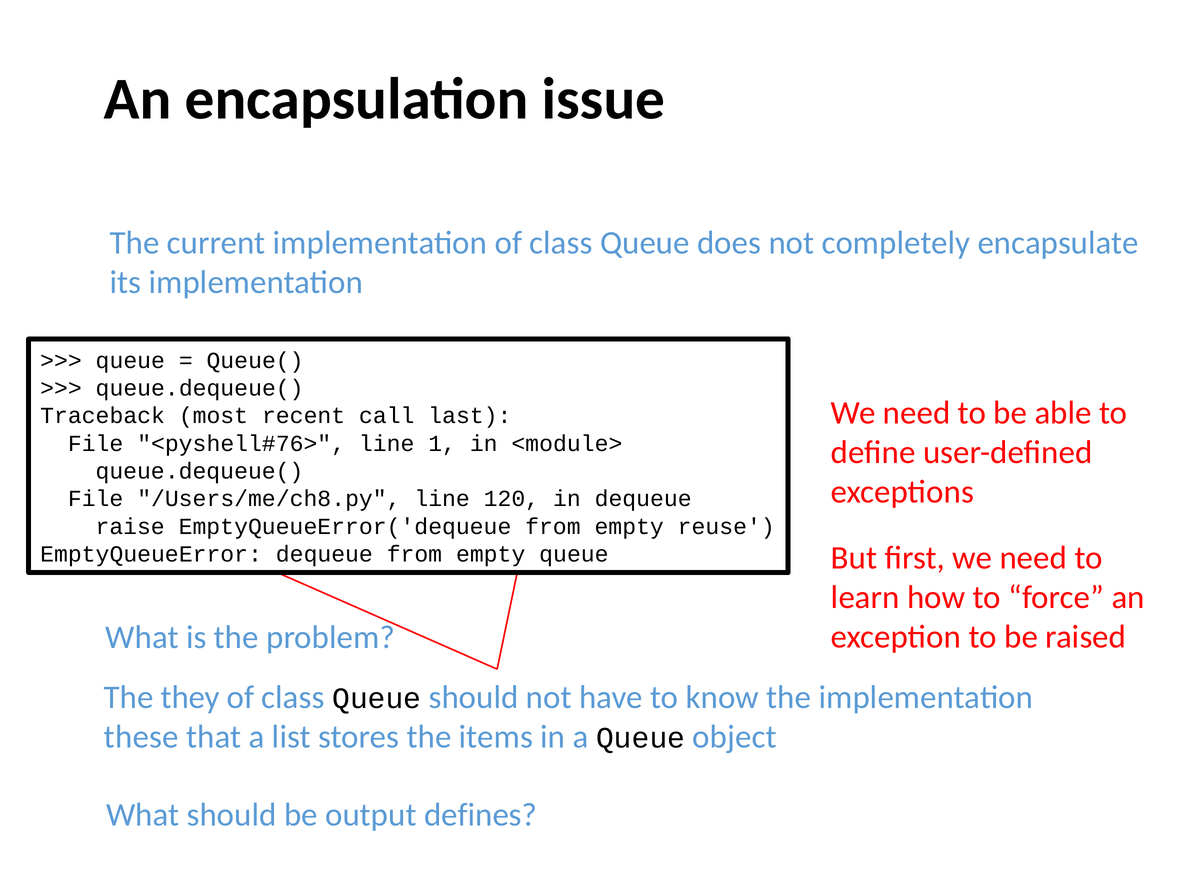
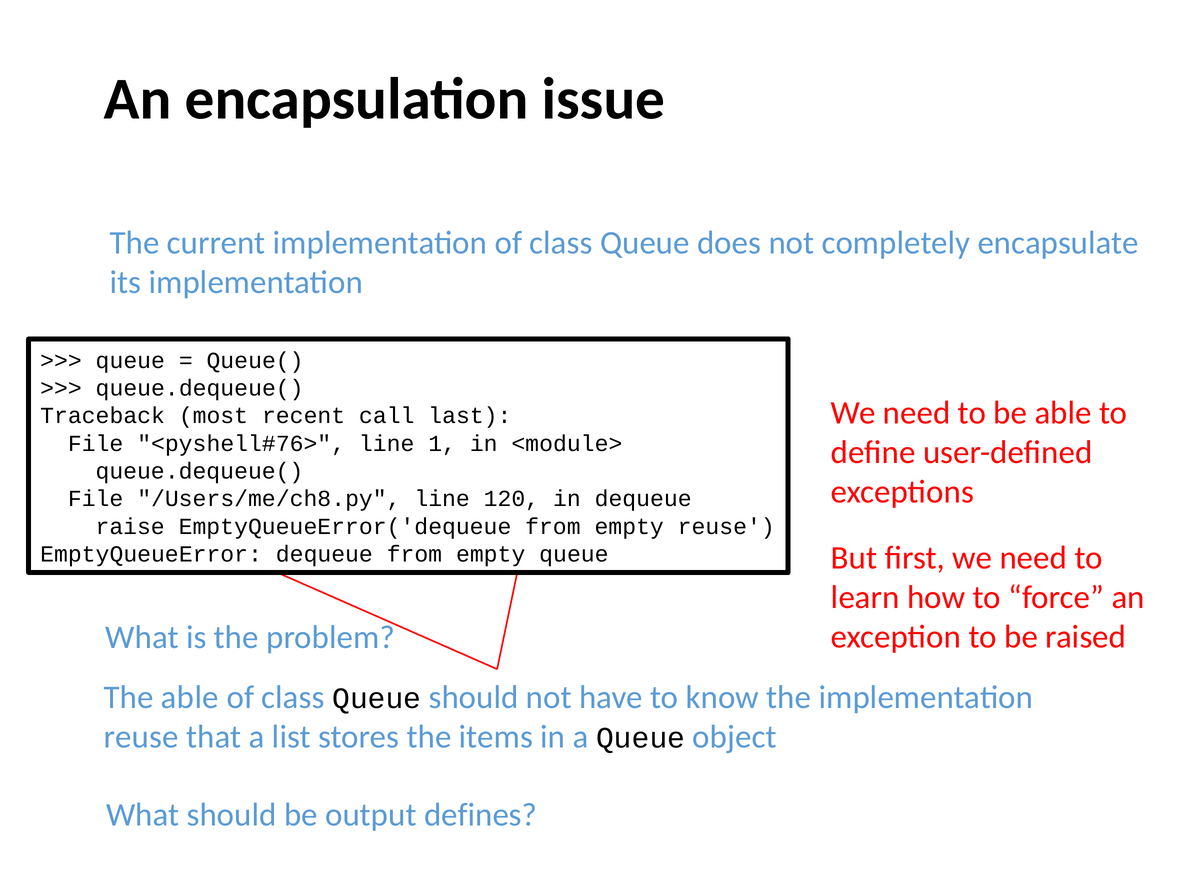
The they: they -> able (190, 698)
these: these -> reuse (141, 738)
